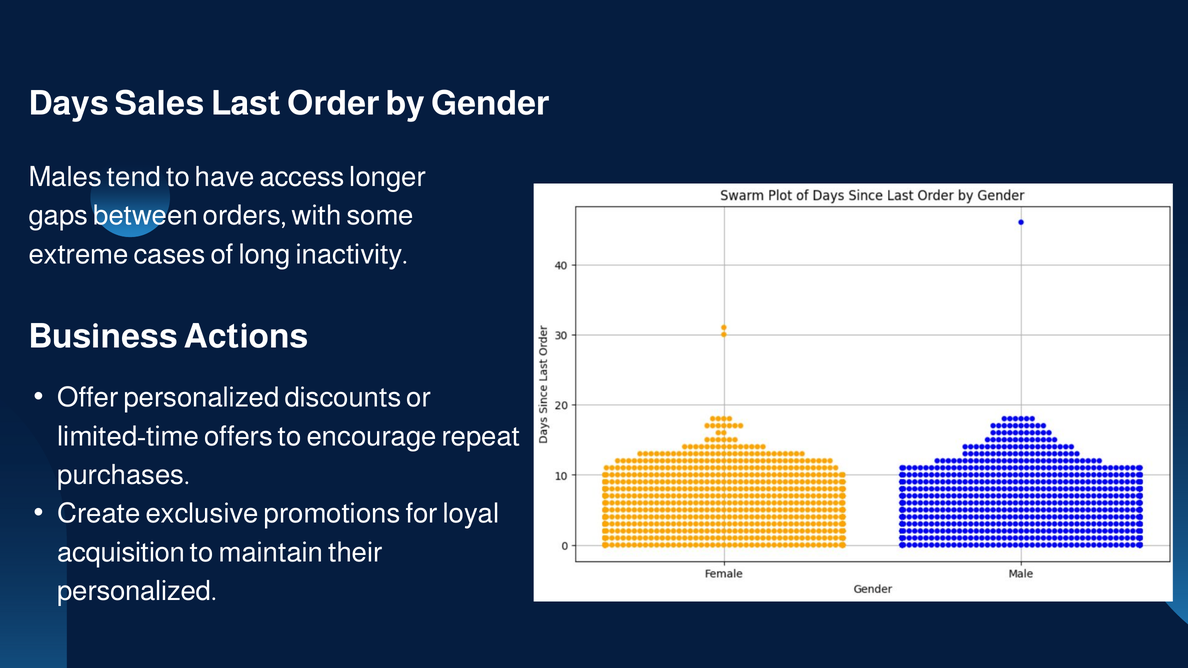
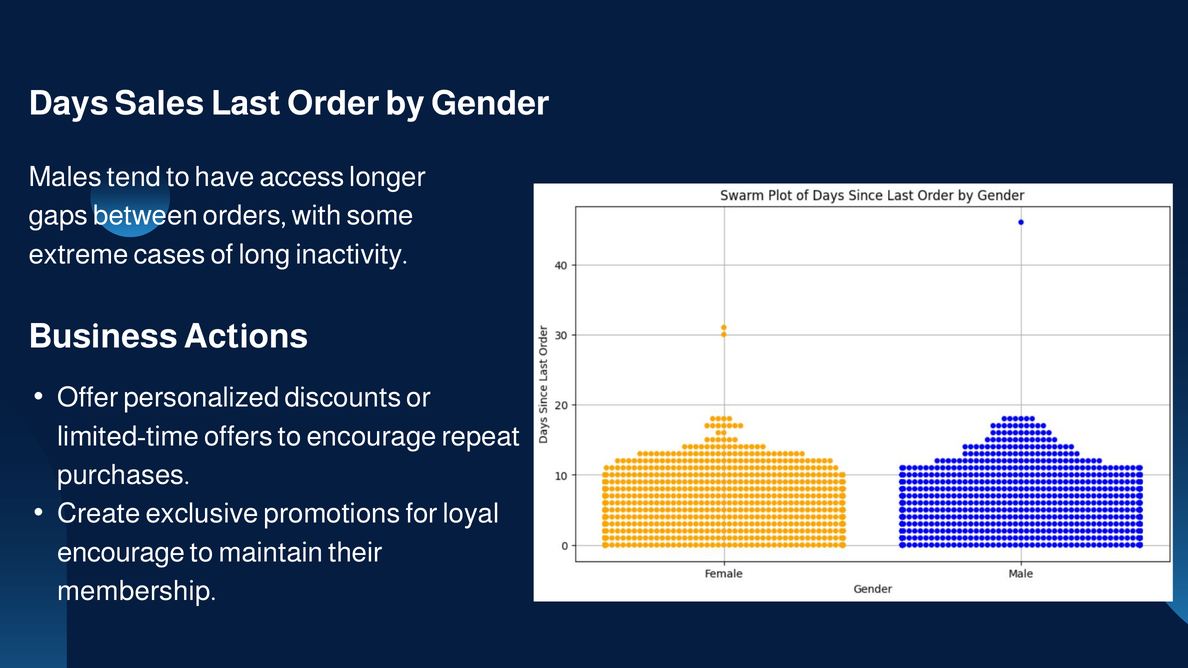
acquisition: acquisition -> encourage (121, 553)
personalized: personalized -> membership (137, 591)
